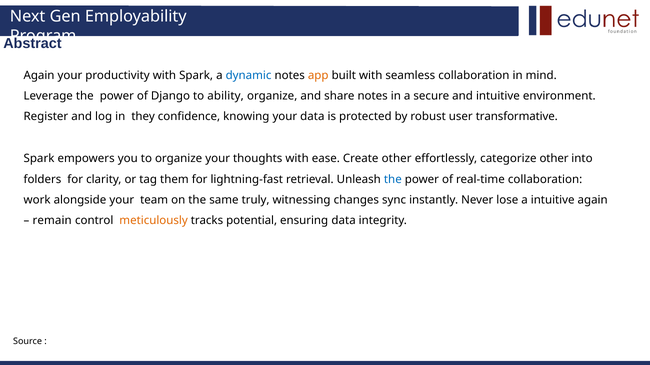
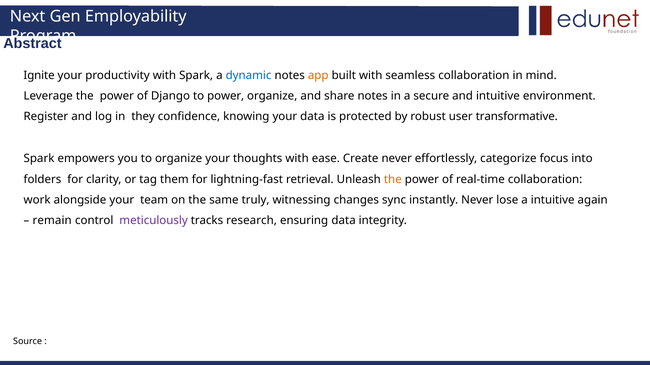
Again: Again -> Ignite (39, 75)
to ability: ability -> power (226, 96)
Create other: other -> never (397, 159)
categorize other: other -> focus (554, 159)
the colour: blue -> orange (393, 180)
meticulously colour: orange -> purple (154, 221)
potential: potential -> research (252, 221)
